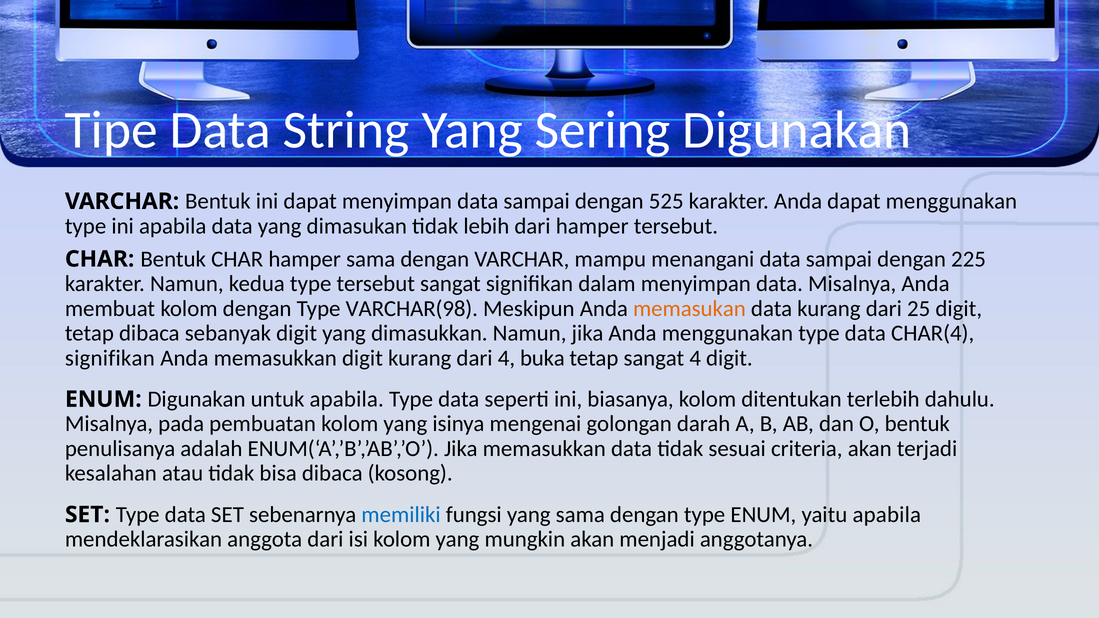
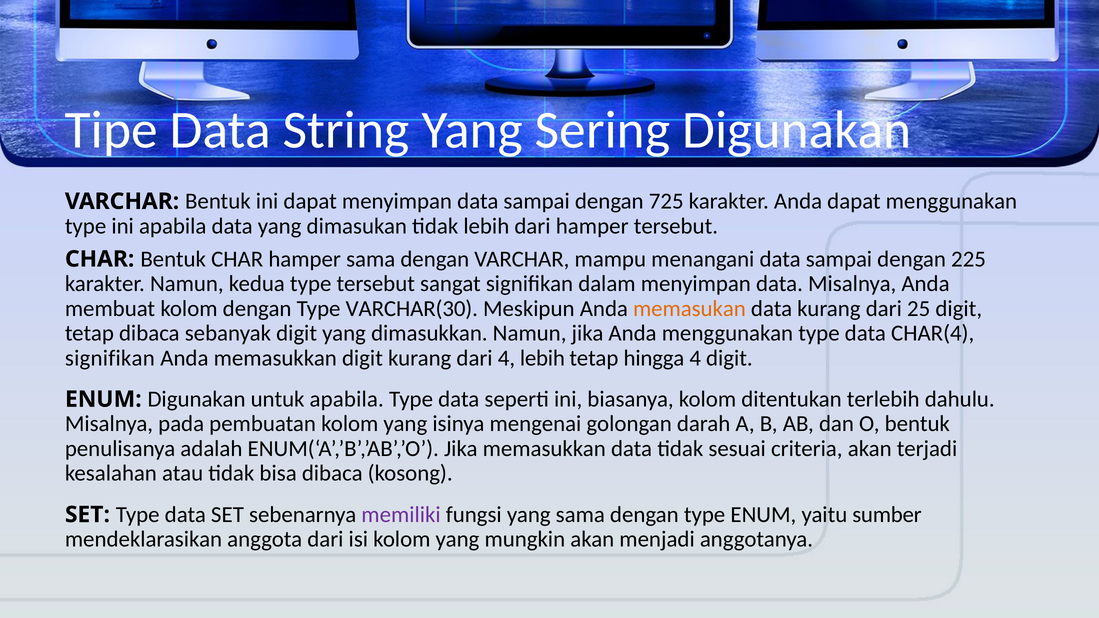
525: 525 -> 725 (666, 201)
VARCHAR(98: VARCHAR(98 -> VARCHAR(30 (412, 309)
4 buka: buka -> lebih (542, 358)
tetap sangat: sangat -> hingga (654, 358)
memiliki colour: blue -> purple (401, 515)
yaitu apabila: apabila -> sumber (887, 515)
